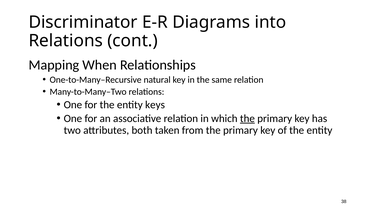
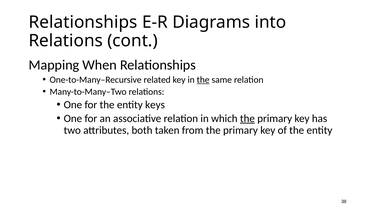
Discriminator: Discriminator -> Relationships (83, 22)
natural: natural -> related (157, 80)
the underline: none -> present (203, 80)
